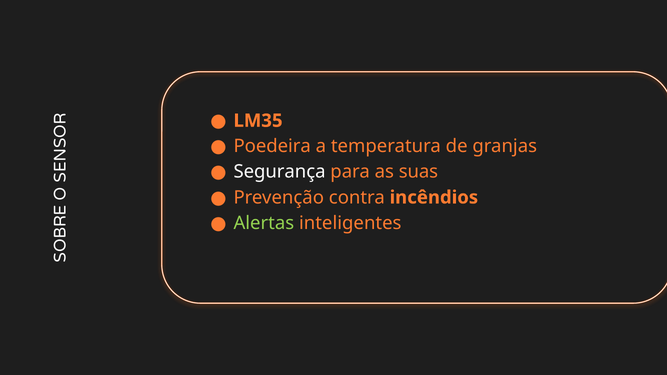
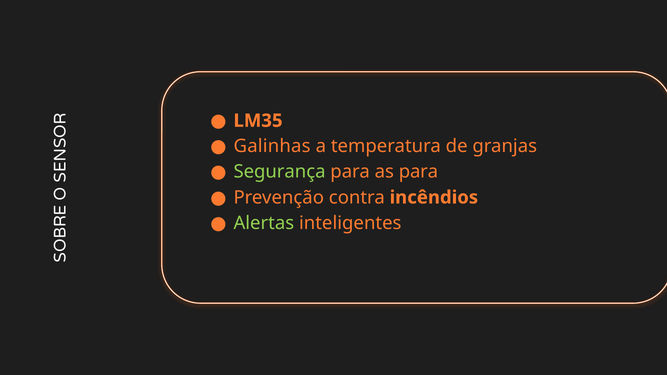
Poedeira: Poedeira -> Galinhas (272, 146)
Segurança colour: white -> light green (280, 172)
as suas: suas -> para (418, 172)
